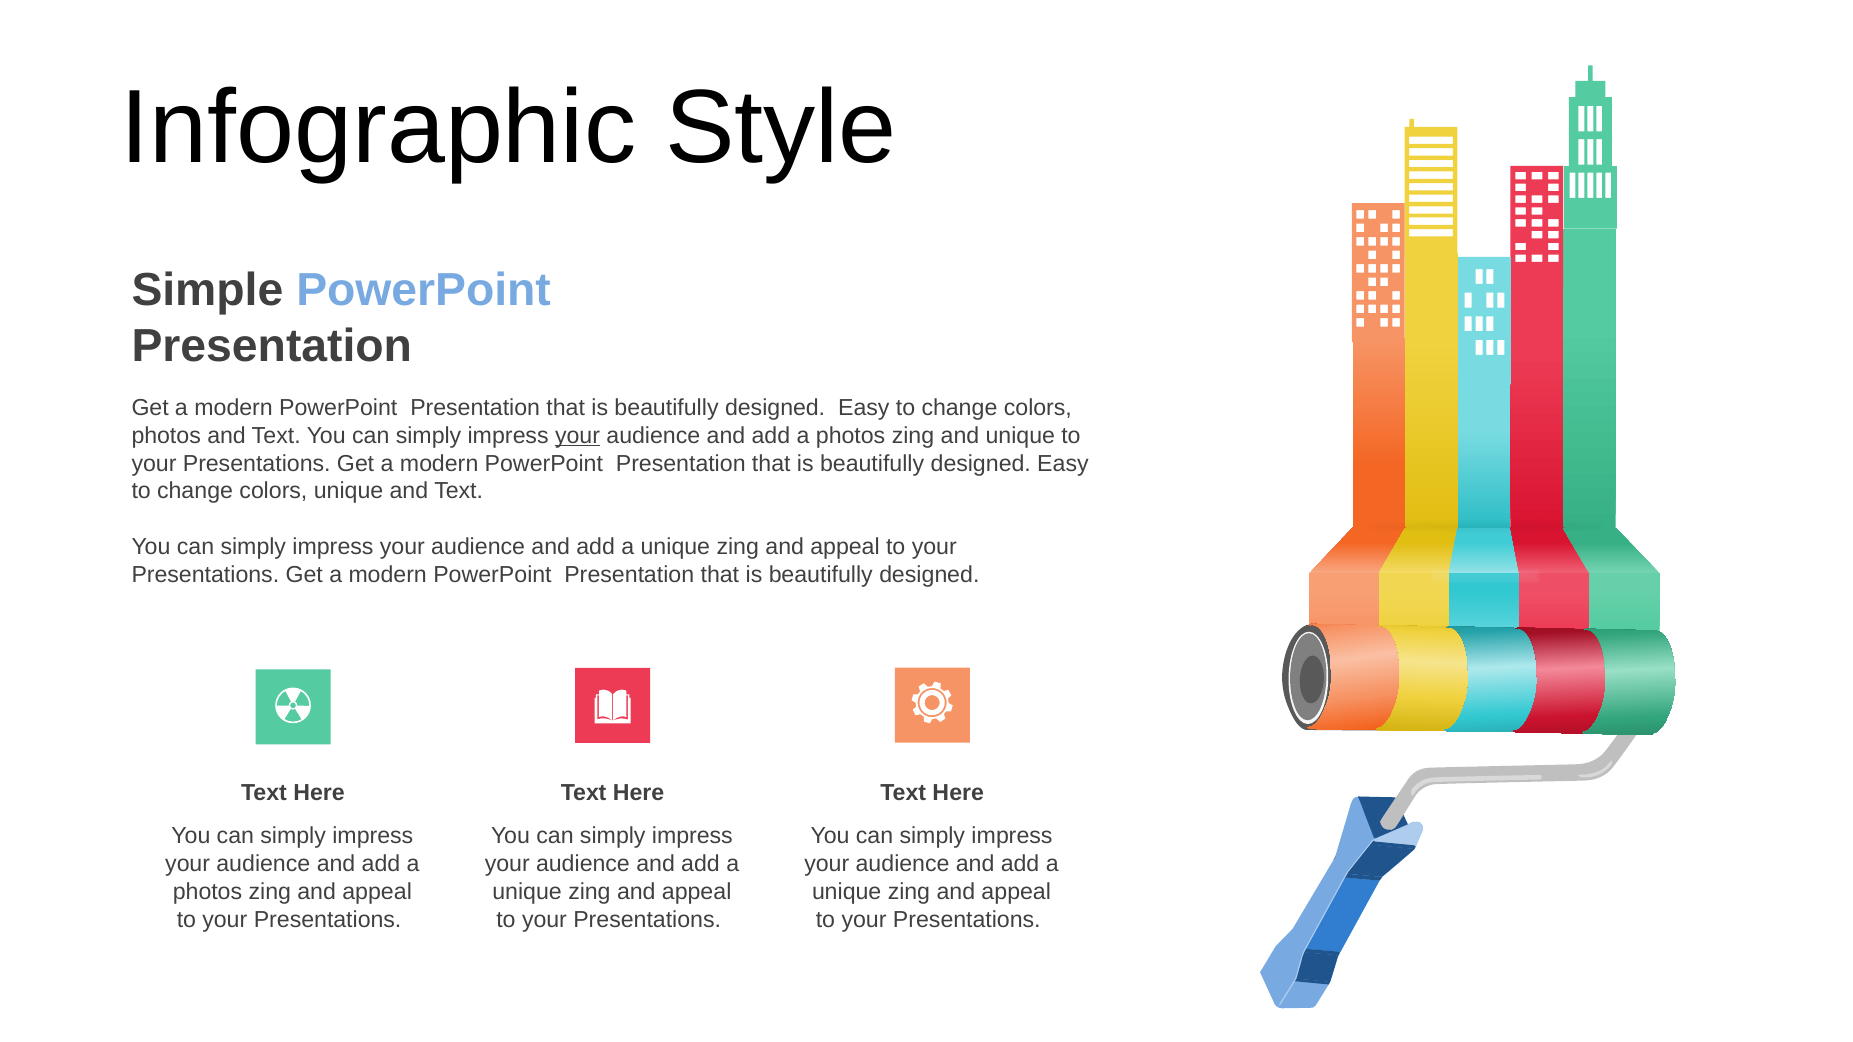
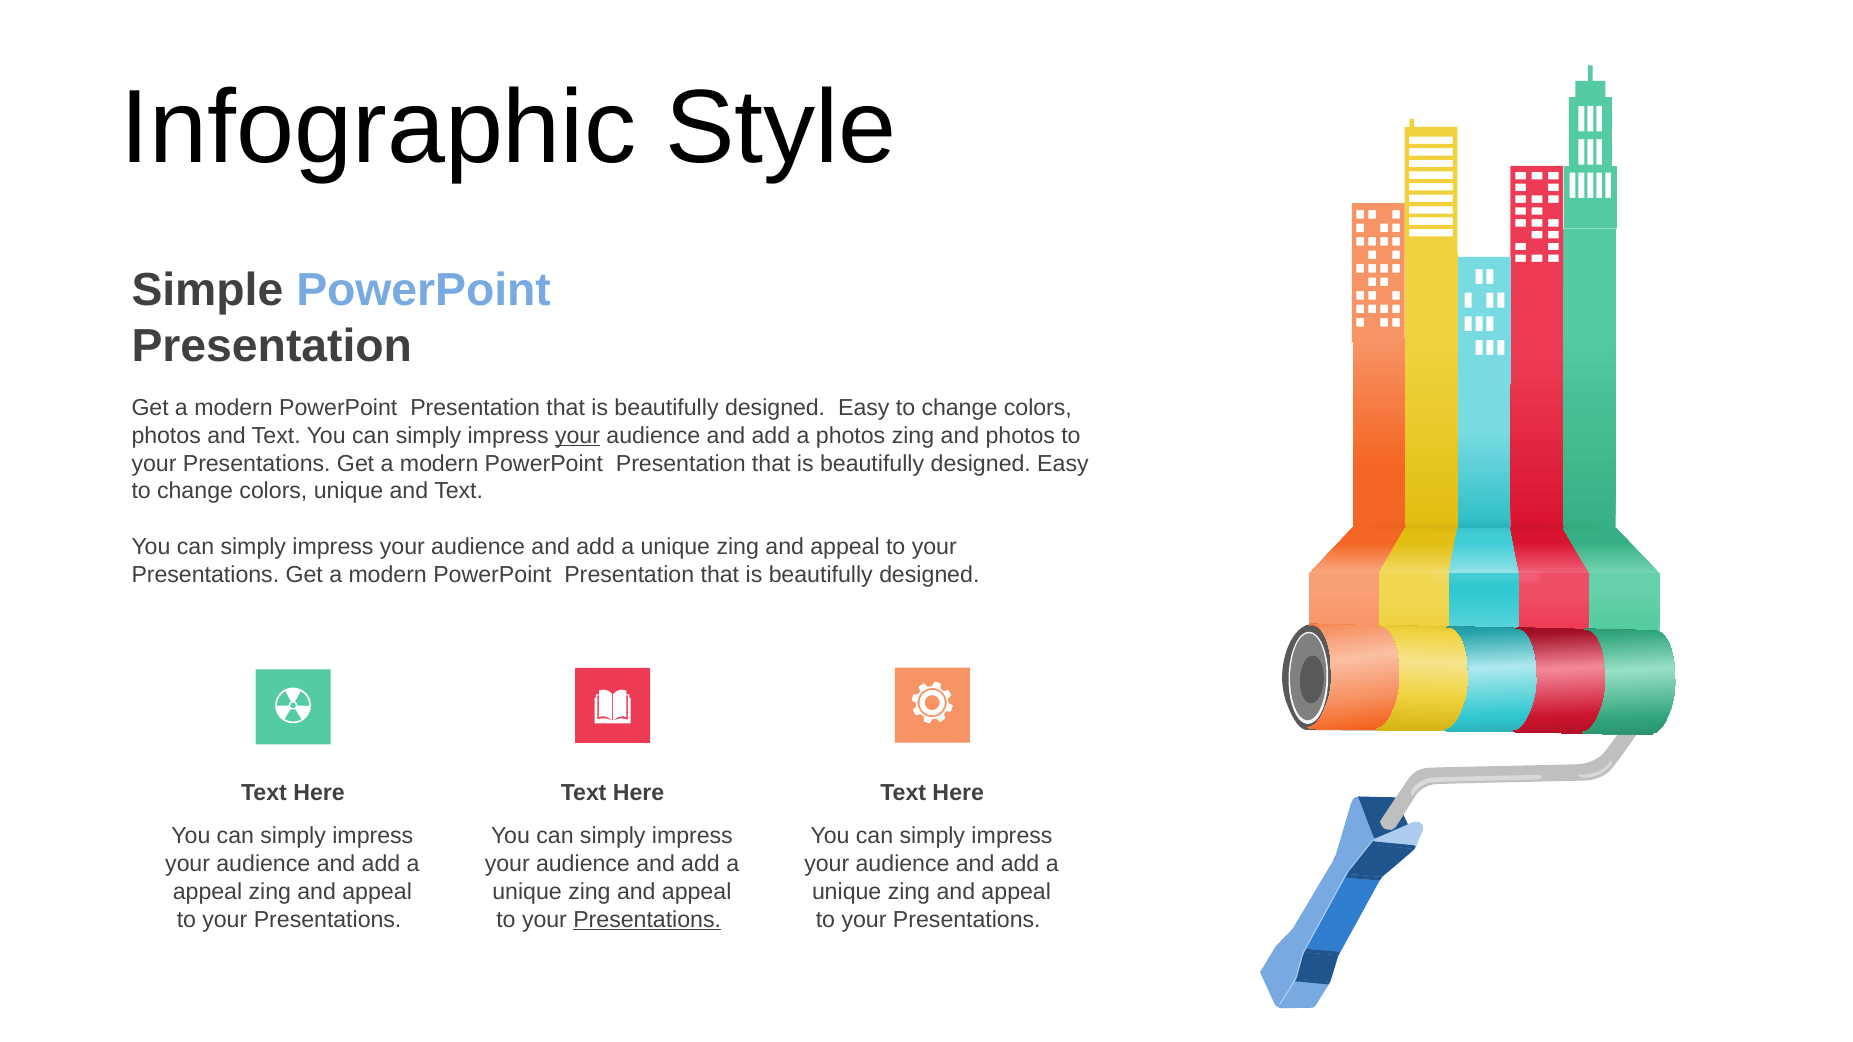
and unique: unique -> photos (1020, 436)
photos: photos -> appeal (208, 892)
Presentations underline: none -> present (647, 920)
